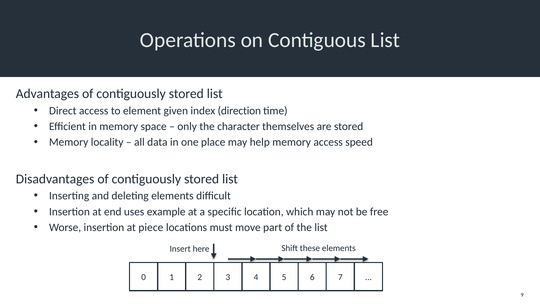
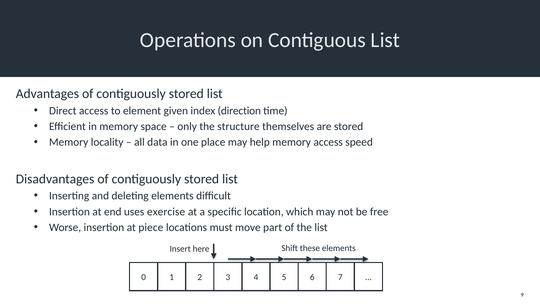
character: character -> structure (238, 126)
example: example -> exercise (166, 211)
